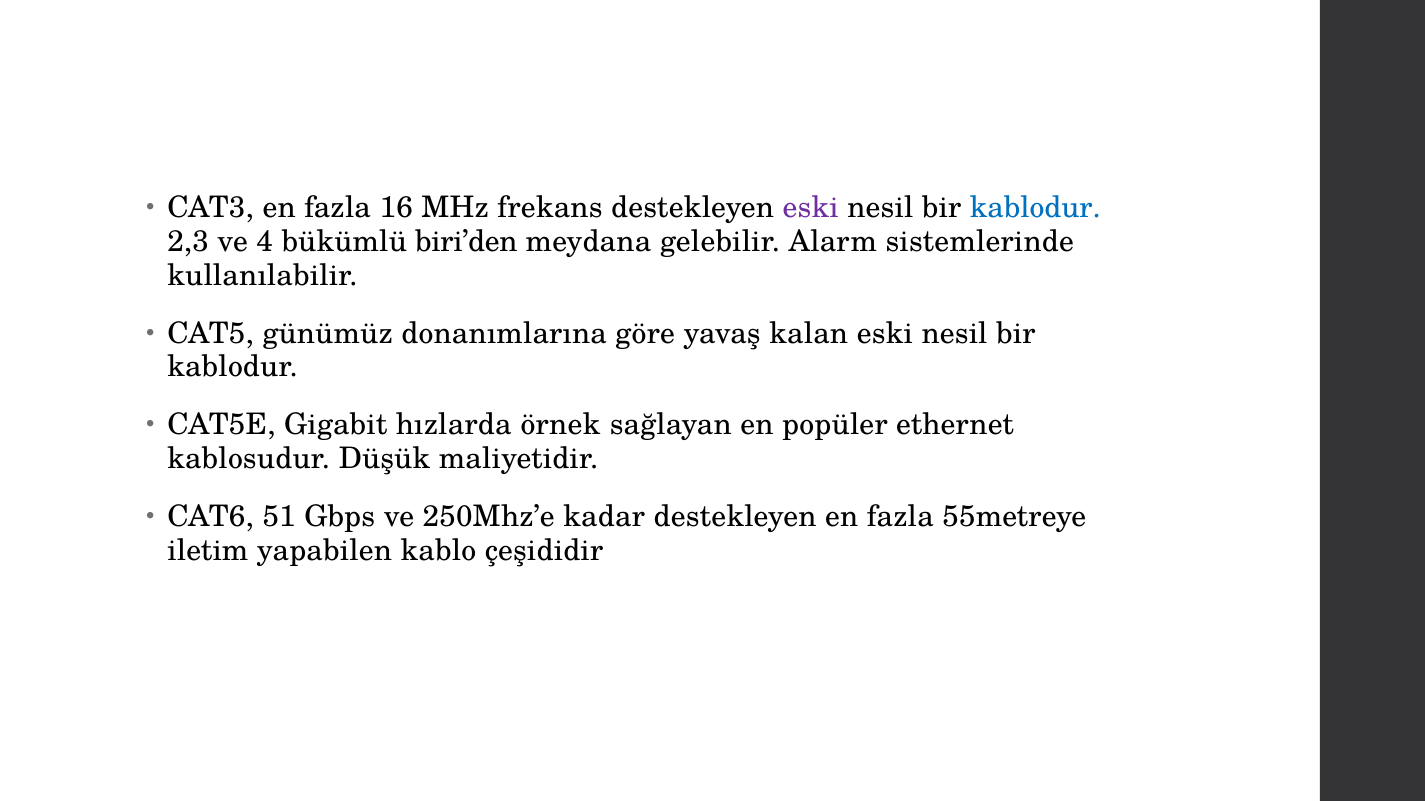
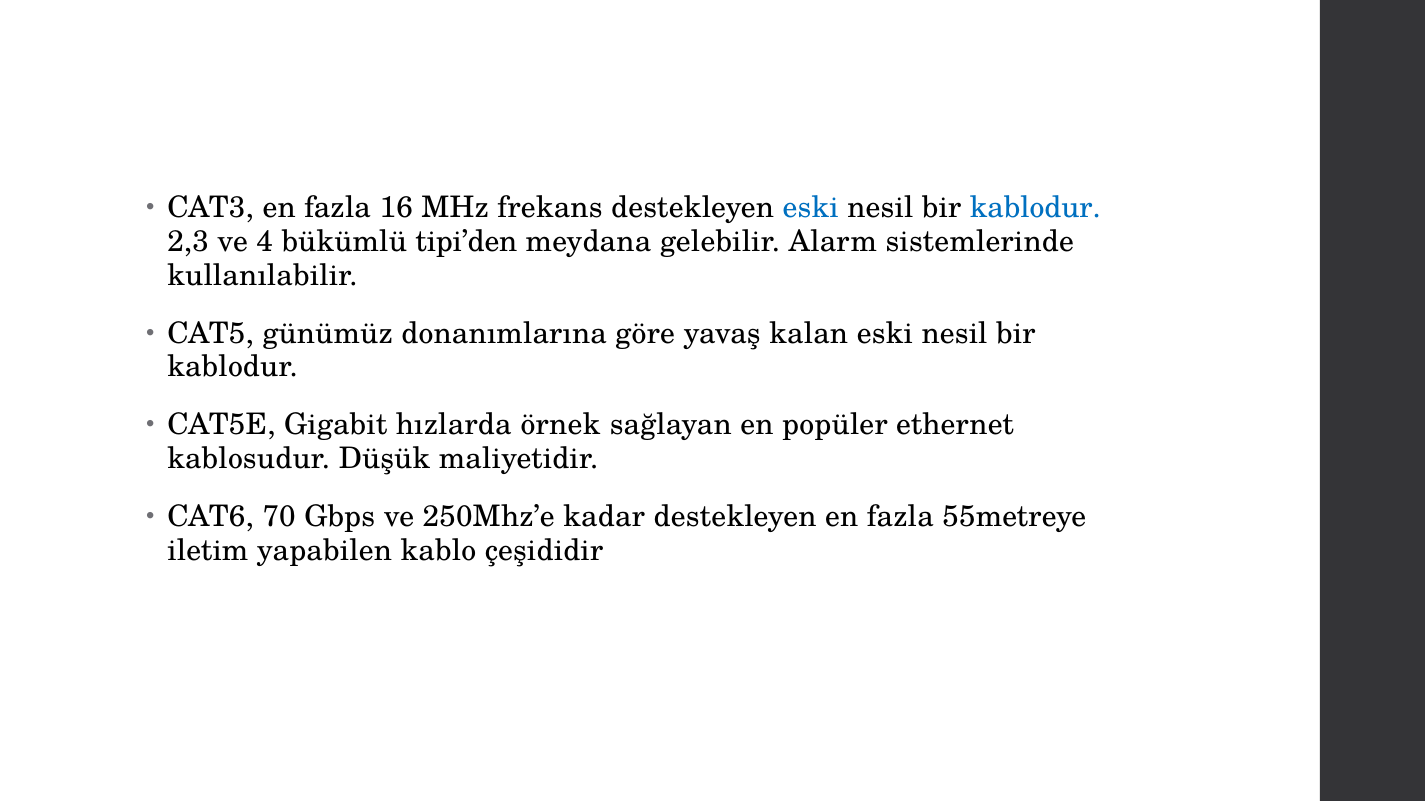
eski colour: purple -> blue (811, 208)
biri’den: biri’den -> tipi’den (466, 242)
51: 51 -> 70 (279, 517)
